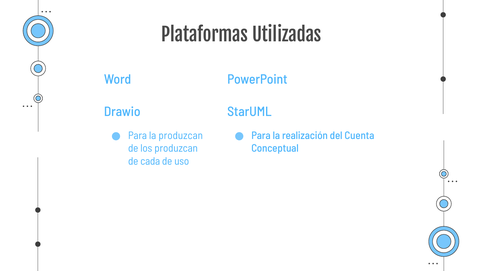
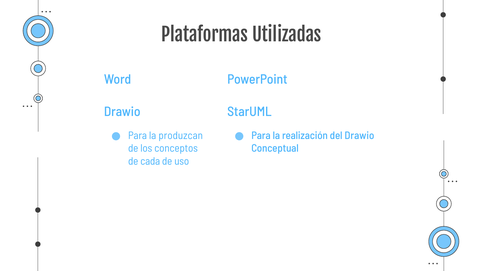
del Cuenta: Cuenta -> Drawio (359, 136)
los produzcan: produzcan -> conceptos (176, 148)
